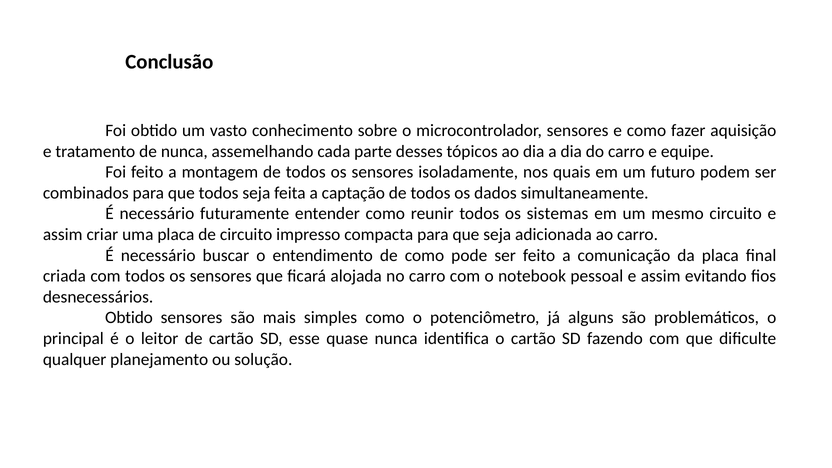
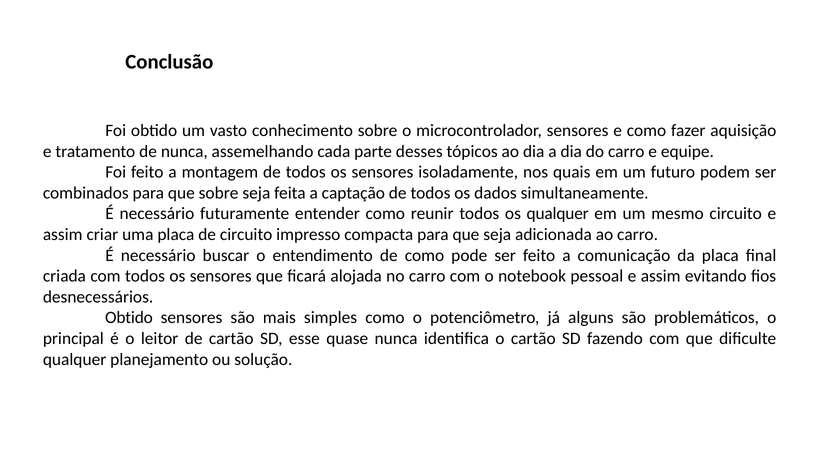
que todos: todos -> sobre (219, 193)
os sistemas: sistemas -> qualquer (558, 214)
